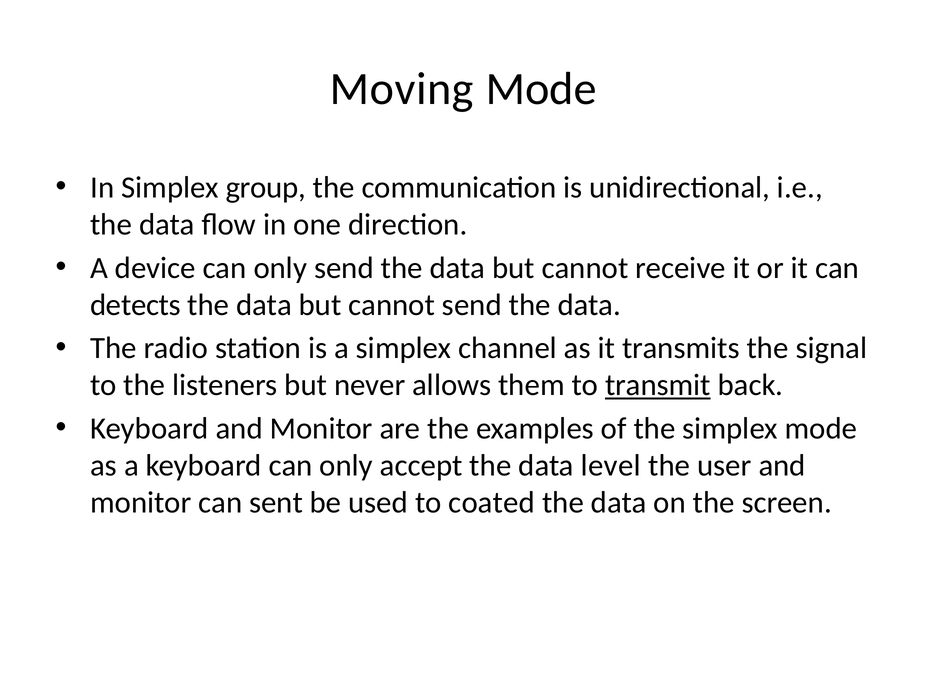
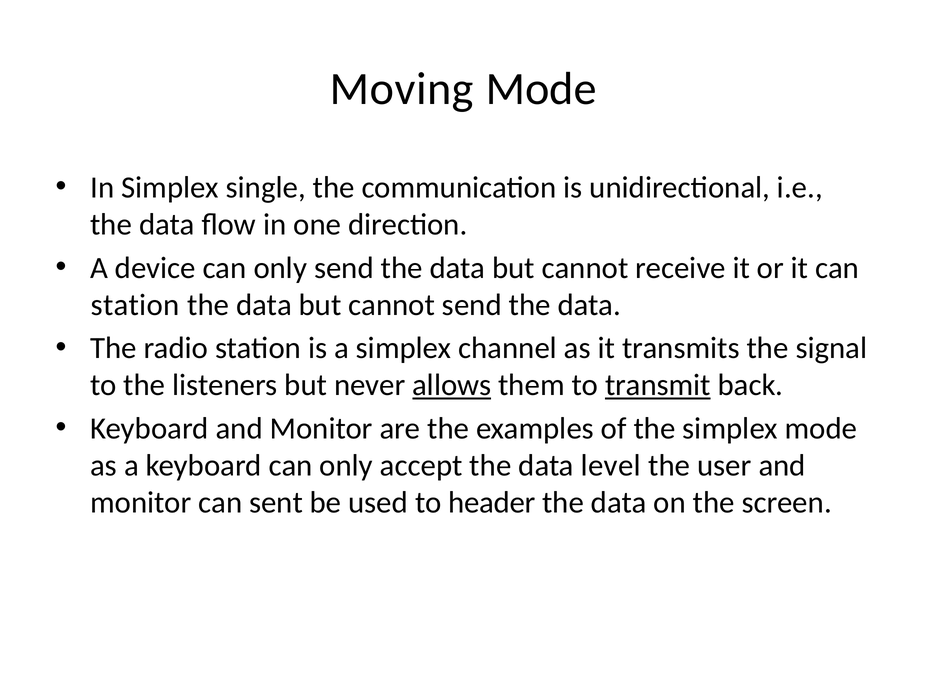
group: group -> single (266, 187)
detects: detects -> station (135, 305)
allows underline: none -> present (452, 385)
coated: coated -> header (492, 502)
